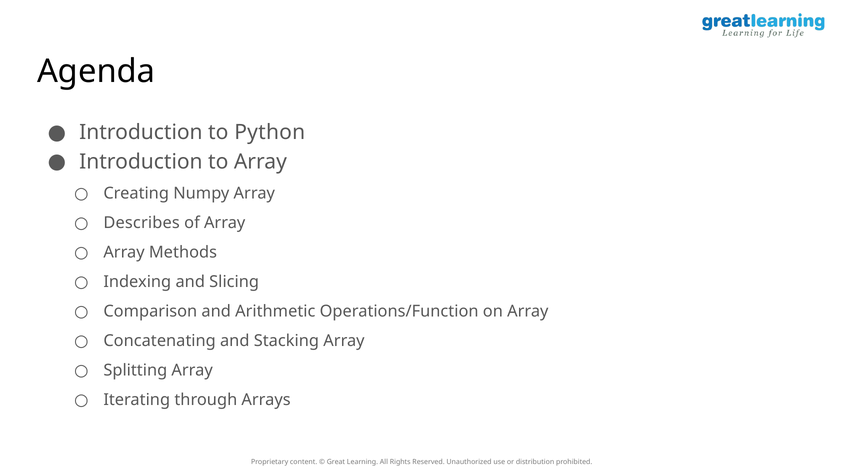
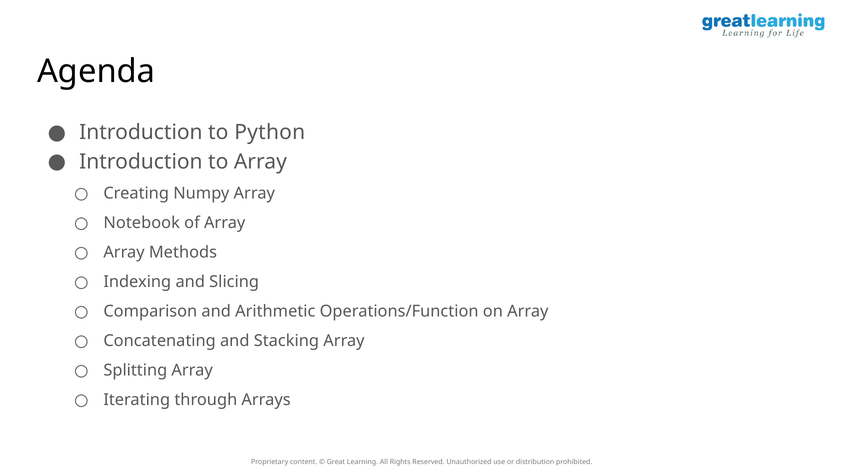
Describes: Describes -> Notebook (142, 223)
